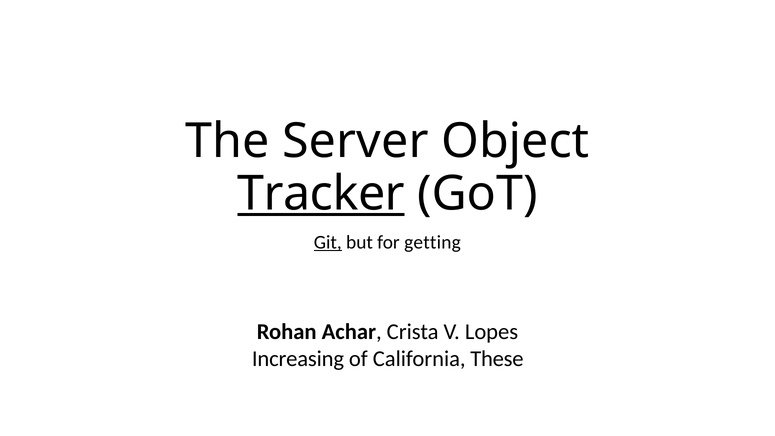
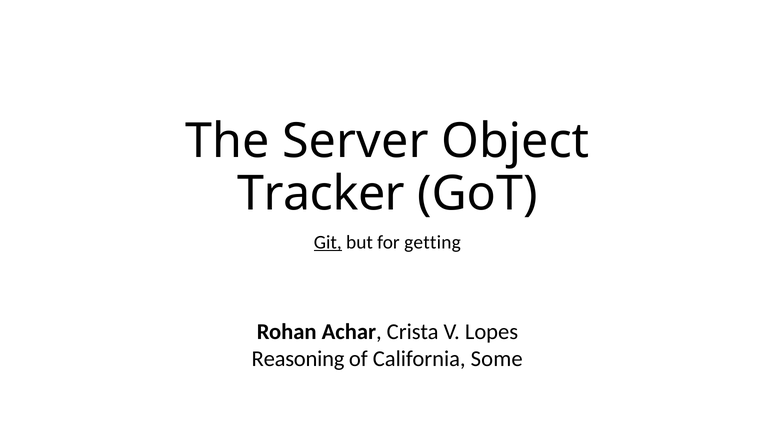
Tracker underline: present -> none (321, 194)
Increasing: Increasing -> Reasoning (298, 359)
These: These -> Some (497, 359)
